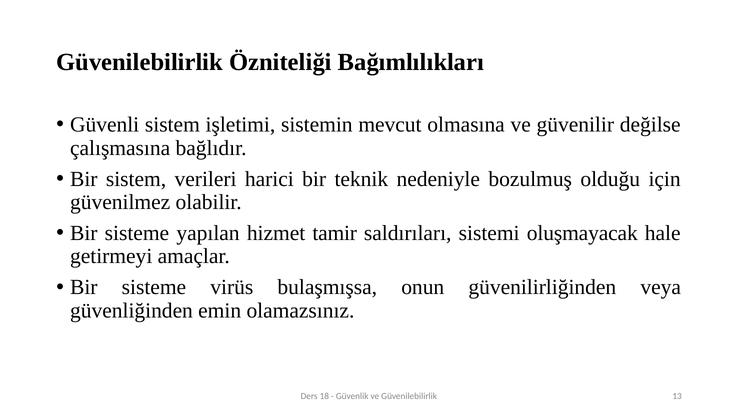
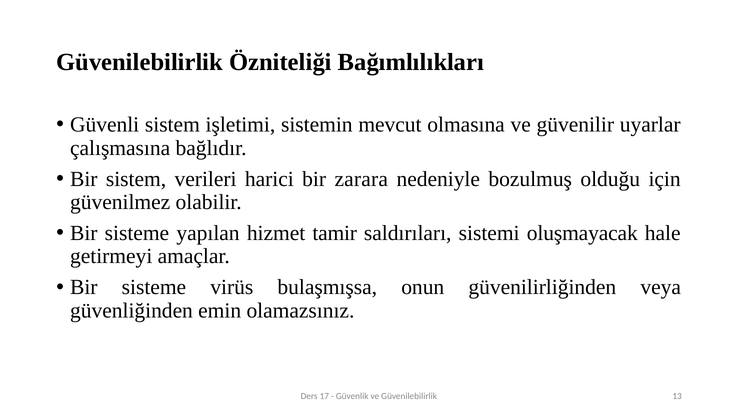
değilse: değilse -> uyarlar (650, 125)
teknik: teknik -> zarara (361, 179)
18: 18 -> 17 (324, 396)
